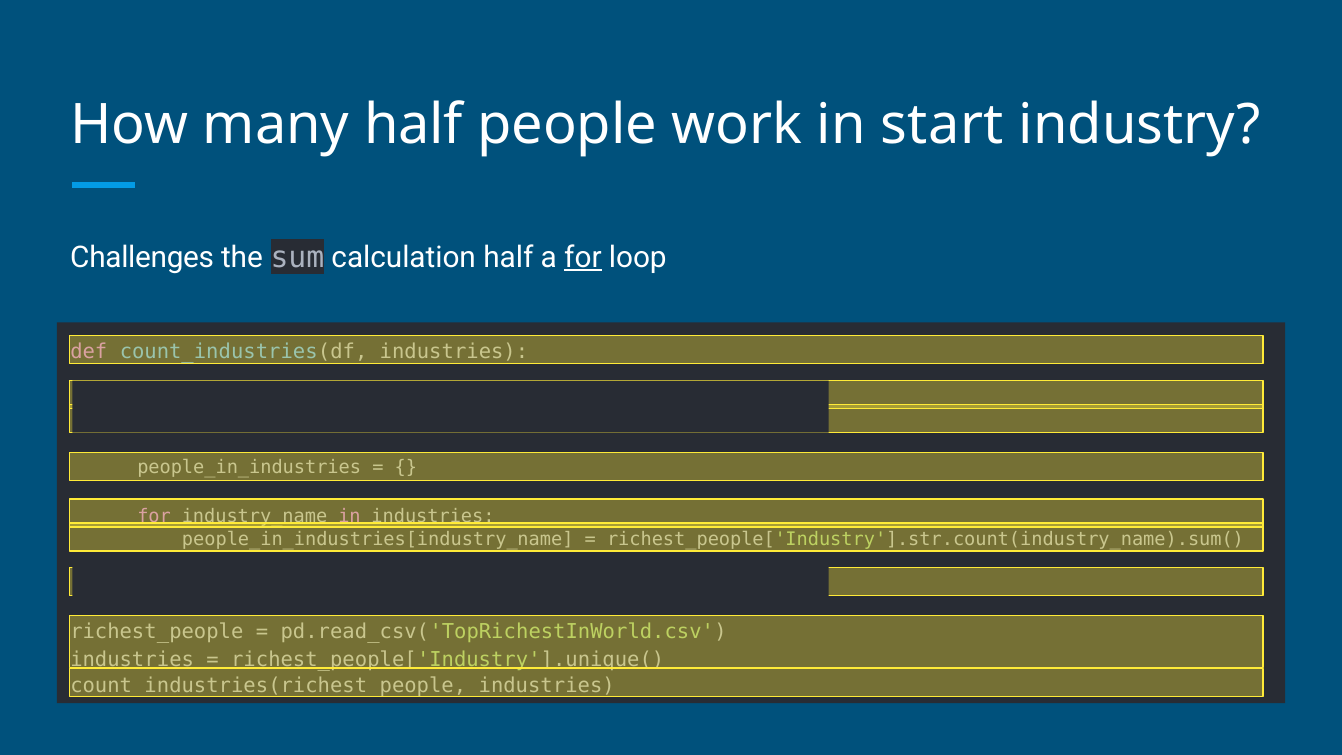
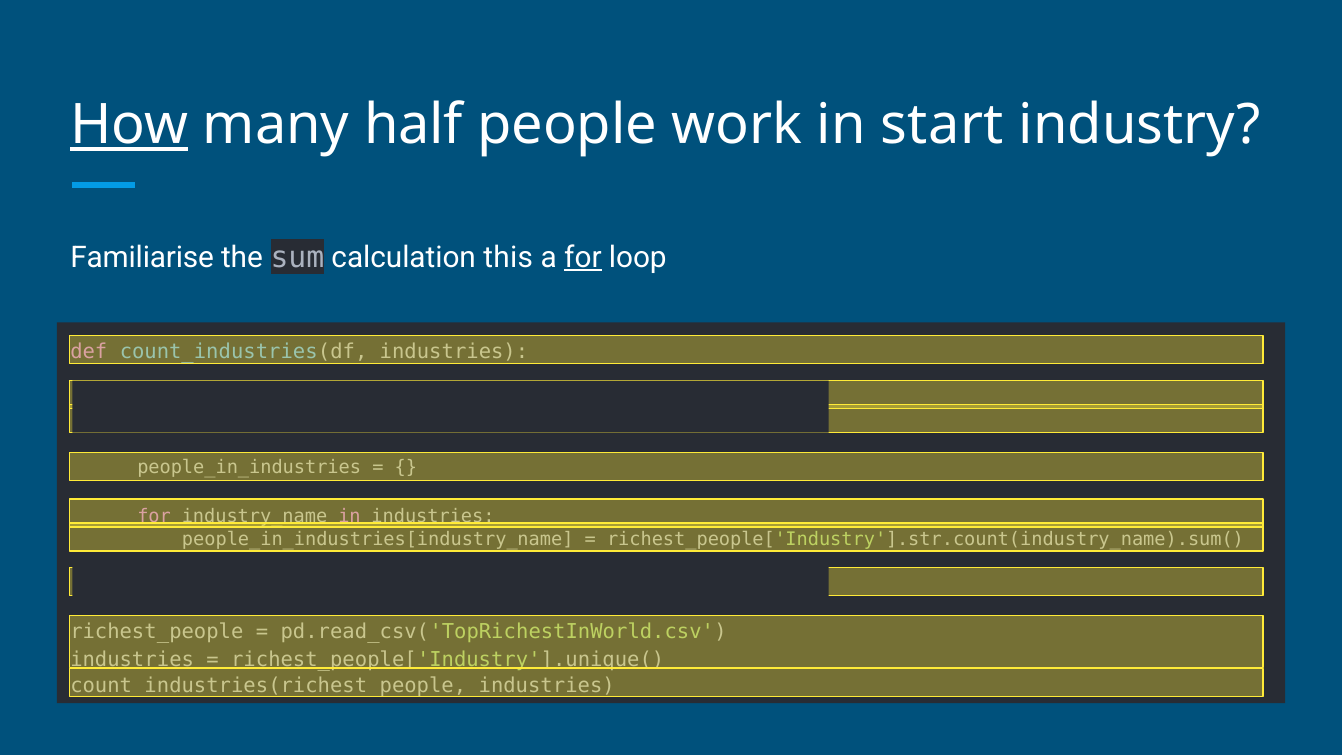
How underline: none -> present (130, 125)
Challenges: Challenges -> Familiarise (142, 257)
calculation half: half -> this (508, 257)
